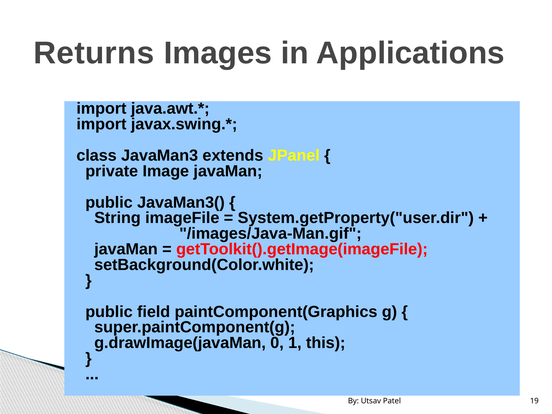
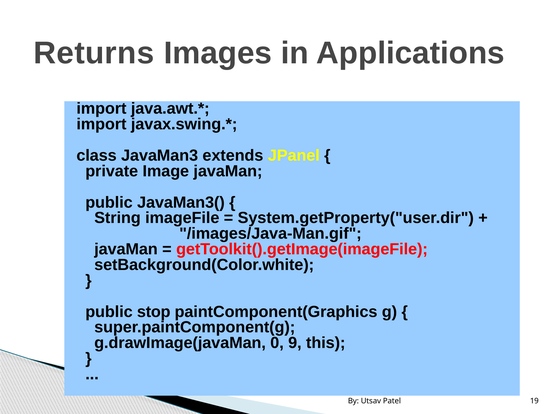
field: field -> stop (154, 312)
1: 1 -> 9 (295, 343)
